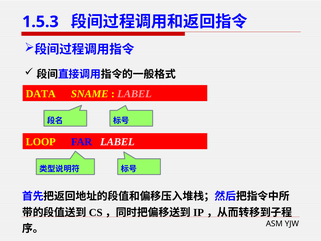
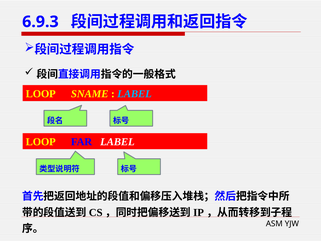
1.5.3: 1.5.3 -> 6.9.3 (40, 22)
DATA: DATA -> LOOP (41, 94)
LABEL colour: pink -> light blue (135, 94)
